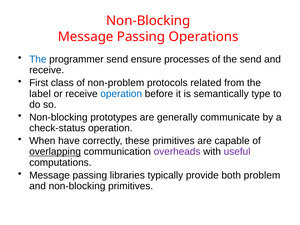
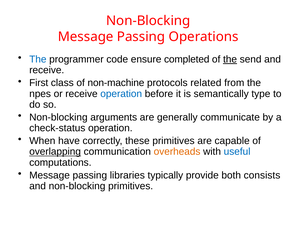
programmer send: send -> code (117, 59)
processes: processes -> completed (187, 59)
the underline: none -> present (230, 59)
non-problem: non-problem -> non-machine (116, 83)
label: label -> npes (40, 94)
prototypes: prototypes -> arguments (114, 117)
overheads colour: purple -> orange (177, 152)
useful colour: purple -> blue (237, 152)
problem: problem -> consists (262, 175)
